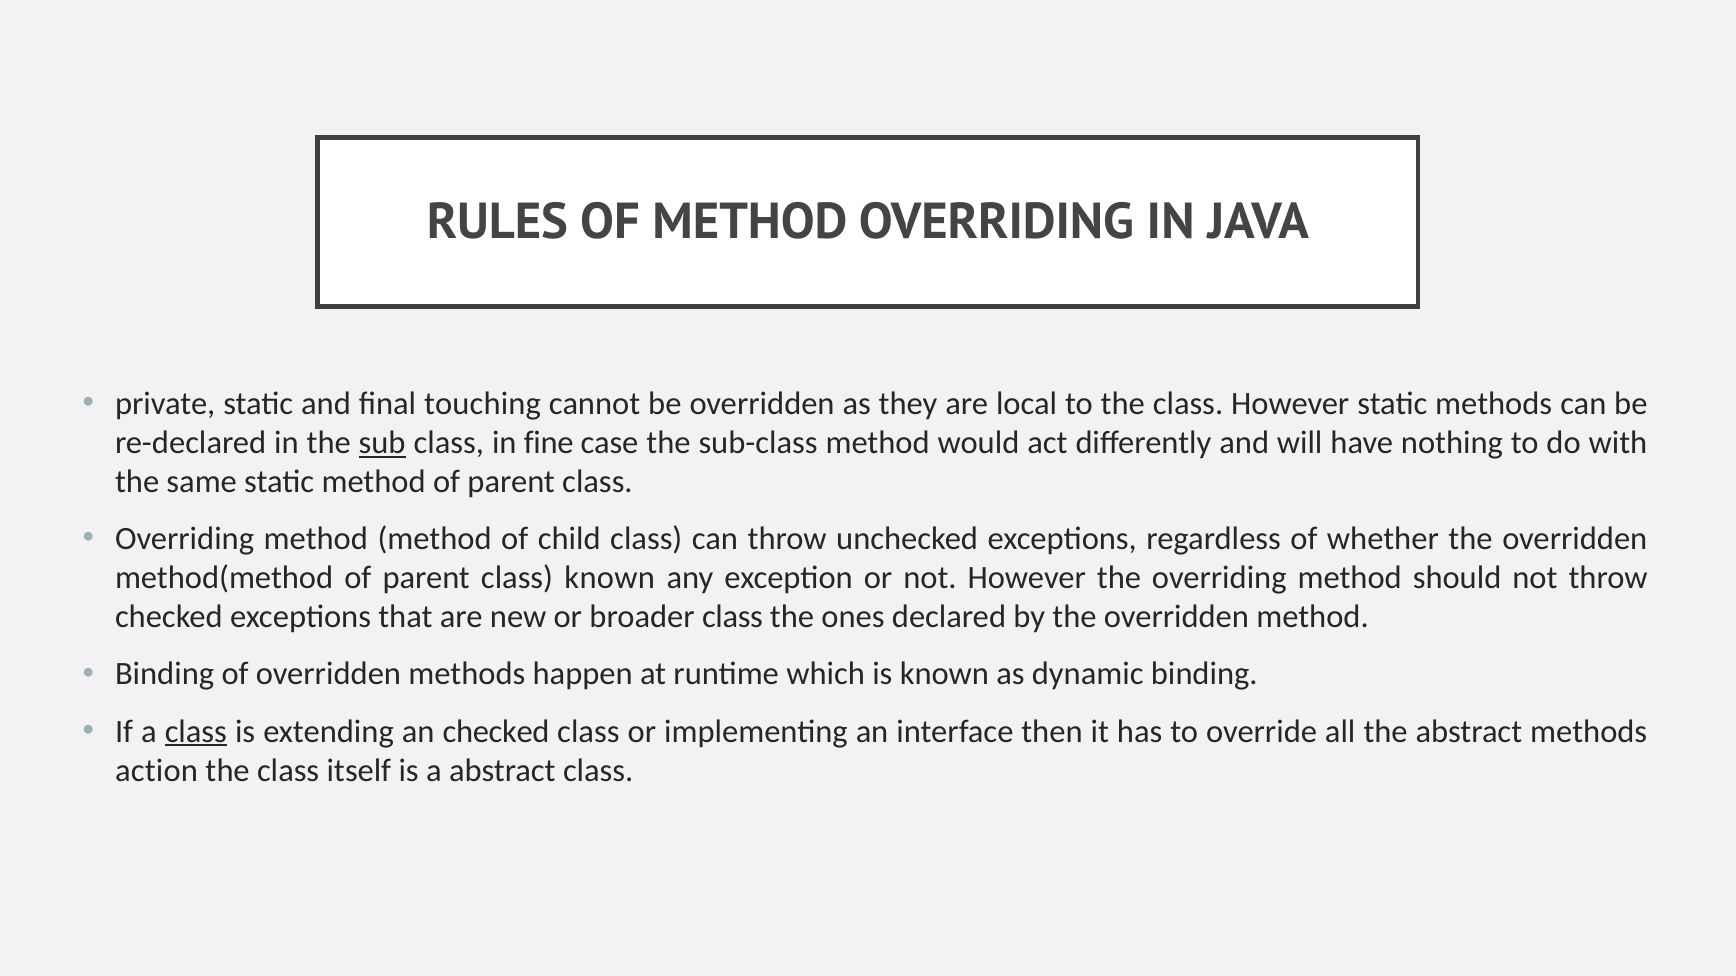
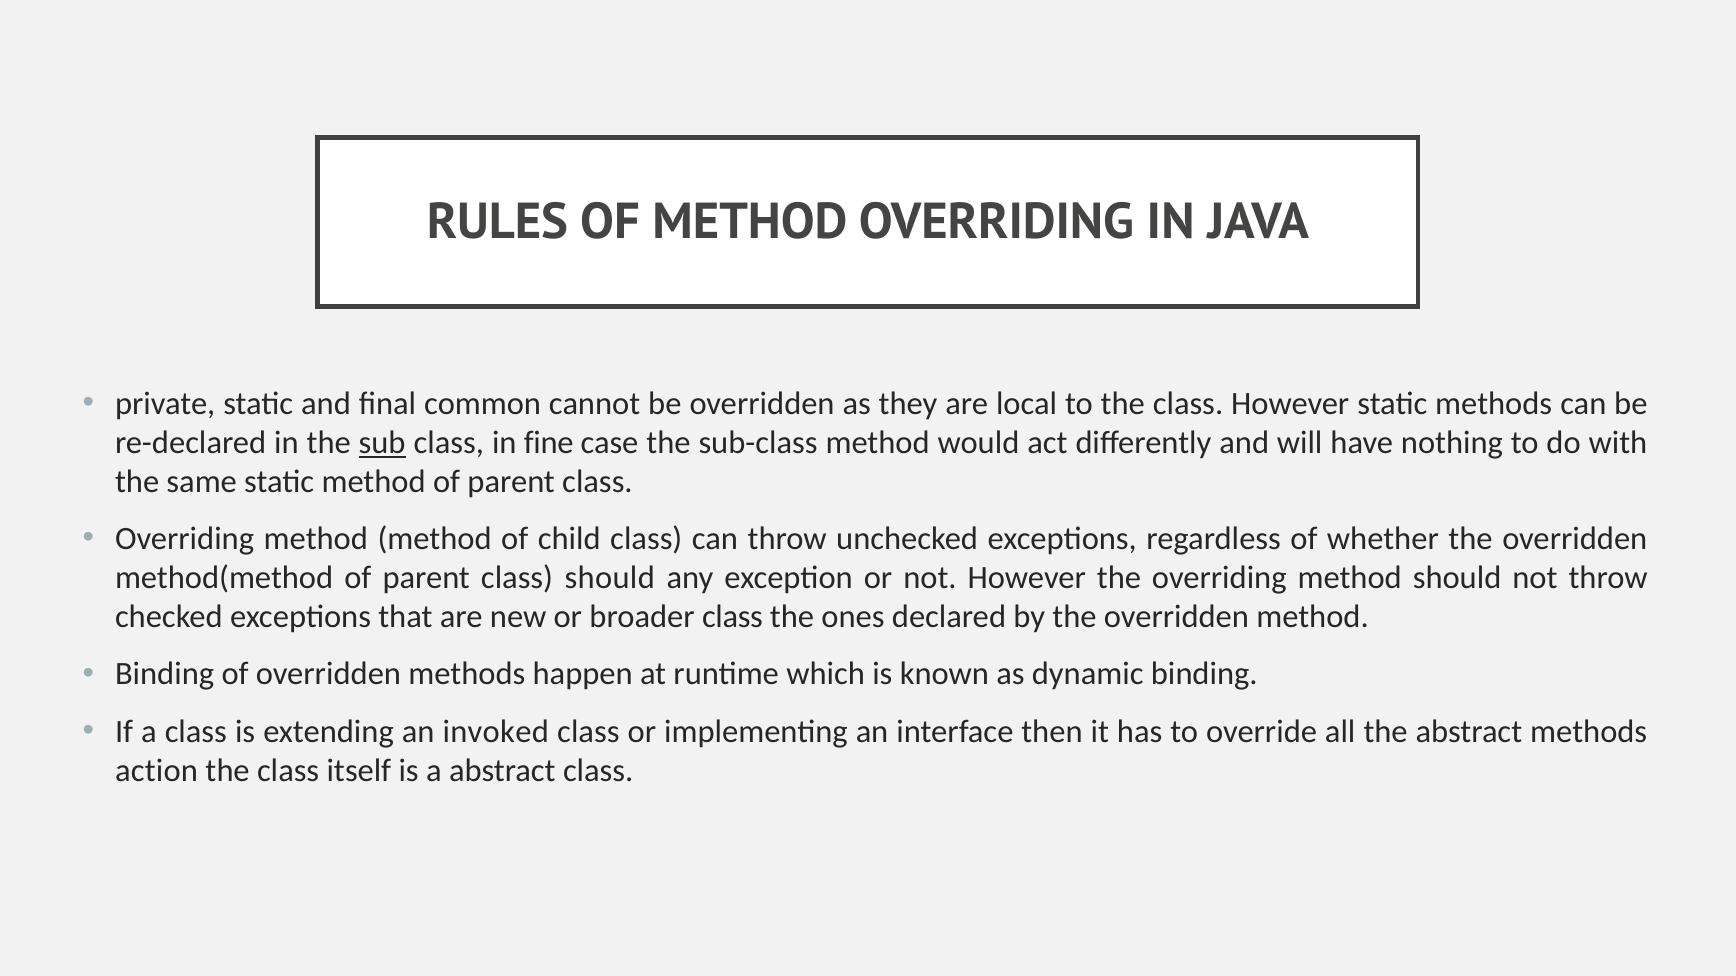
touching: touching -> common (483, 404)
class known: known -> should (610, 578)
class underline: present -> none (196, 732)
an checked: checked -> invoked (496, 732)
